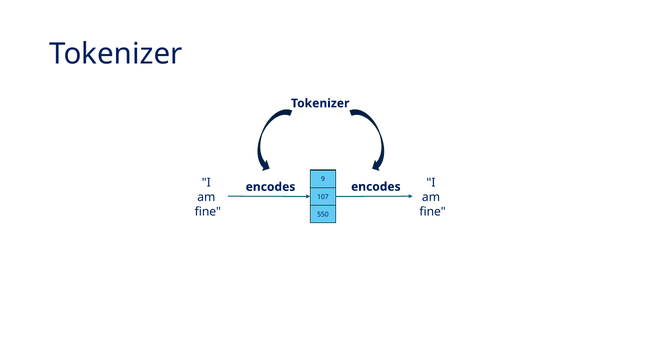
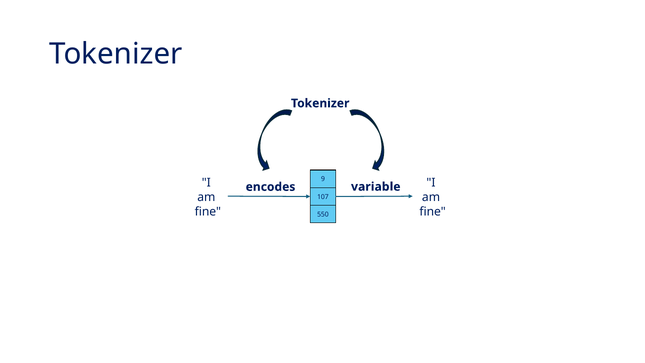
encodes encodes: encodes -> variable (376, 187)
